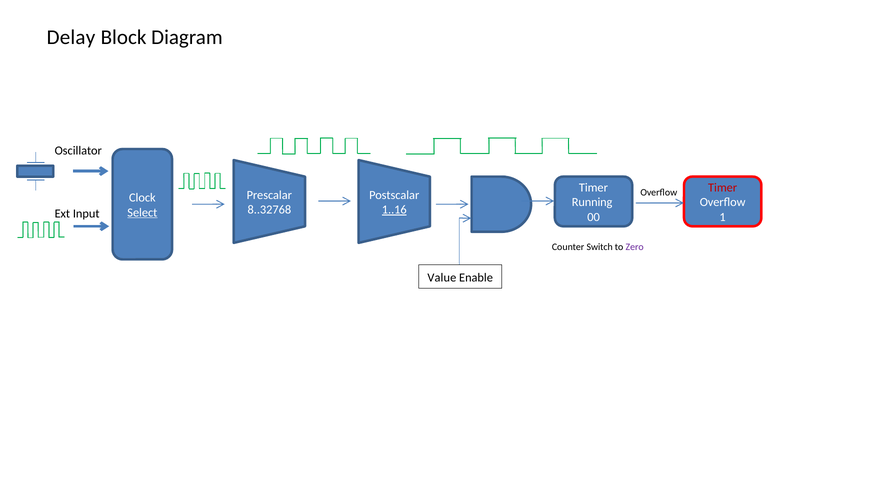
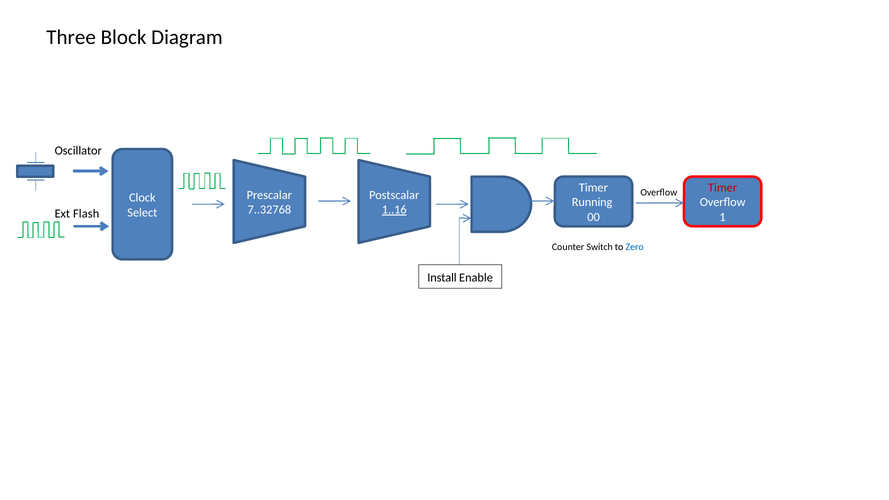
Delay: Delay -> Three (71, 37)
8..32768: 8..32768 -> 7..32768 (269, 210)
Select underline: present -> none (142, 212)
Input: Input -> Flash (86, 214)
Zero colour: purple -> blue (635, 247)
Value: Value -> Install (442, 278)
